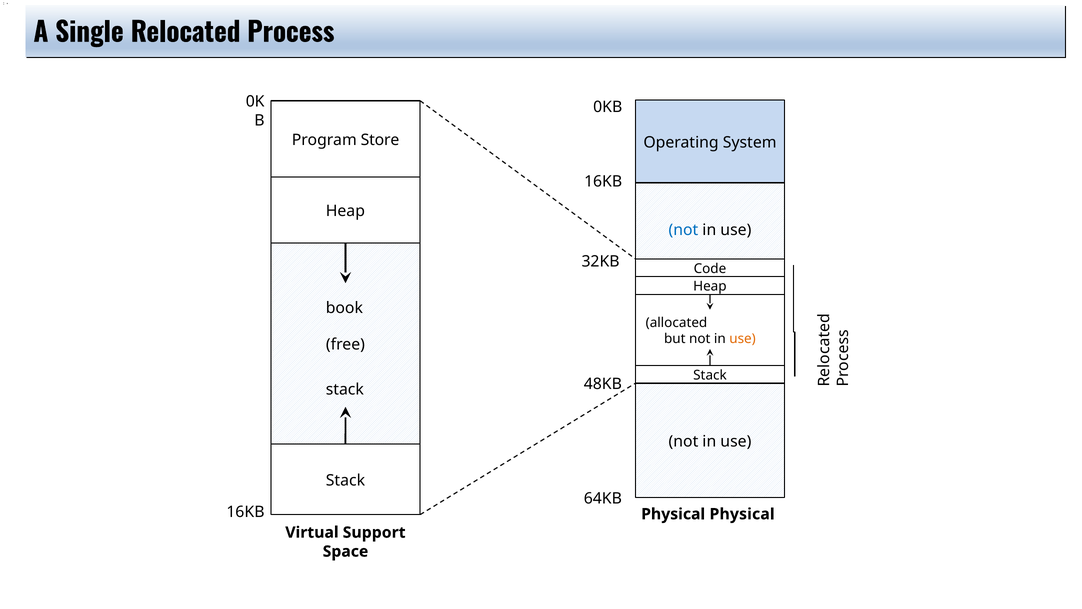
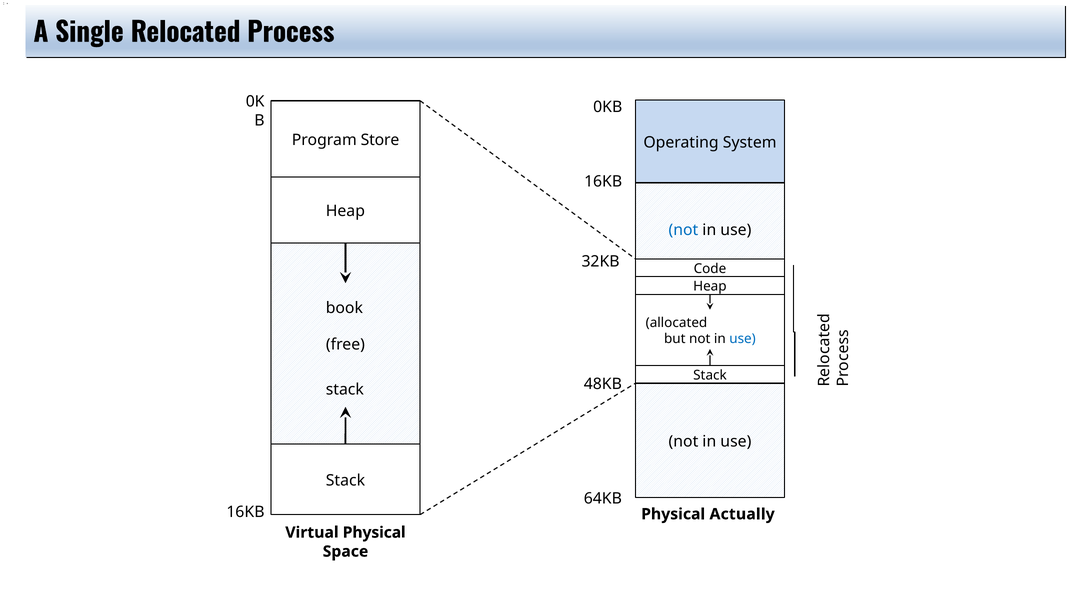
use colour: orange -> blue (743, 339)
Physical Physical: Physical -> Actually (742, 514)
Virtual Support: Support -> Physical (374, 532)
